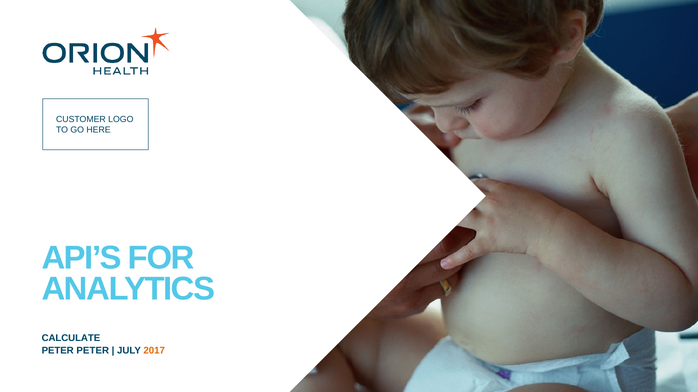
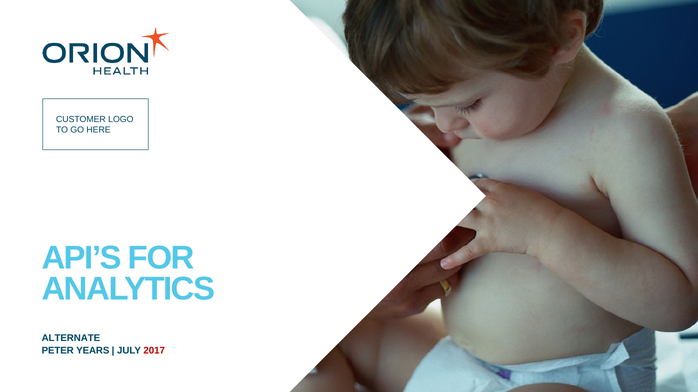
CALCULATE: CALCULATE -> ALTERNATE (71, 339)
PETER PETER: PETER -> YEARS (93, 351)
2017 colour: orange -> red (154, 351)
